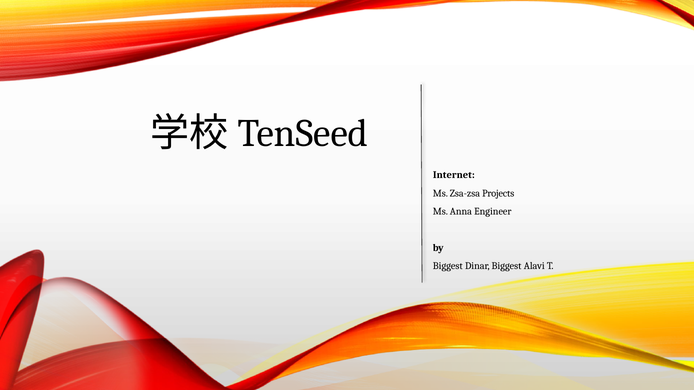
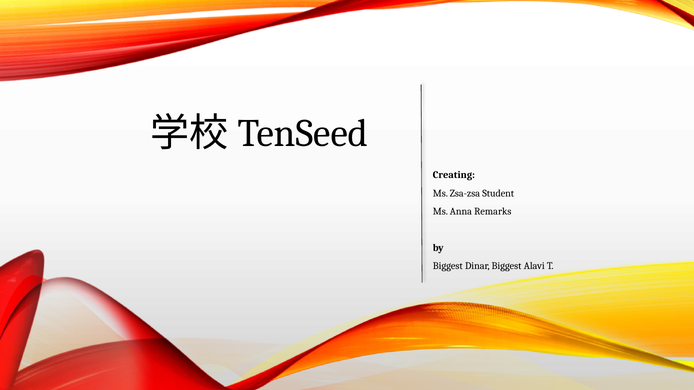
Internet: Internet -> Creating (454, 175)
Projects: Projects -> Student (498, 193)
Engineer: Engineer -> Remarks (493, 212)
